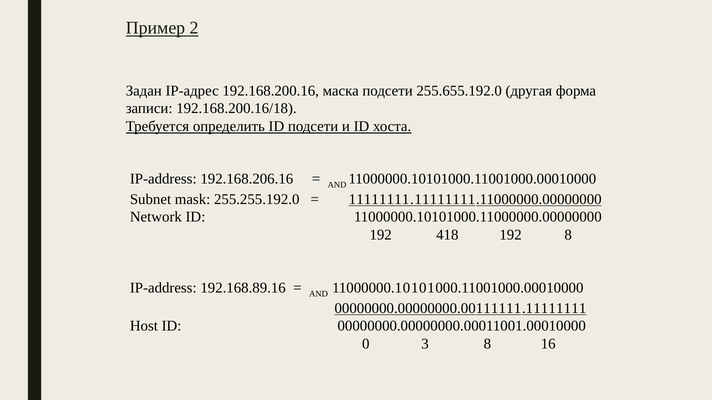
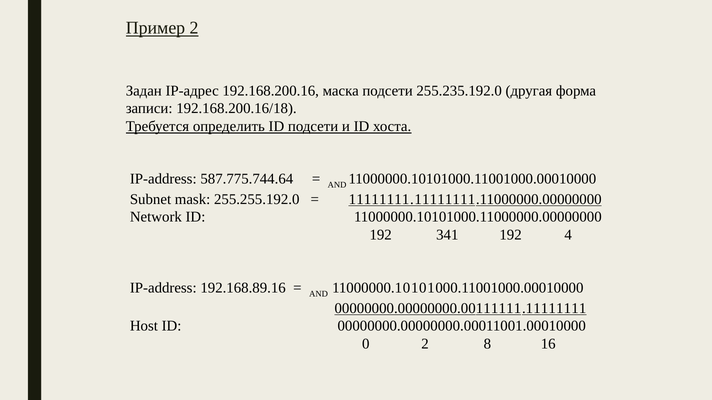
255.655.192.0: 255.655.192.0 -> 255.235.192.0 (459, 91)
192.168.206.16: 192.168.206.16 -> 587.775.744.64 (247, 179)
418: 418 -> 341 (447, 235)
192 8: 8 -> 4 (568, 235)
0 3: 3 -> 2 (425, 344)
